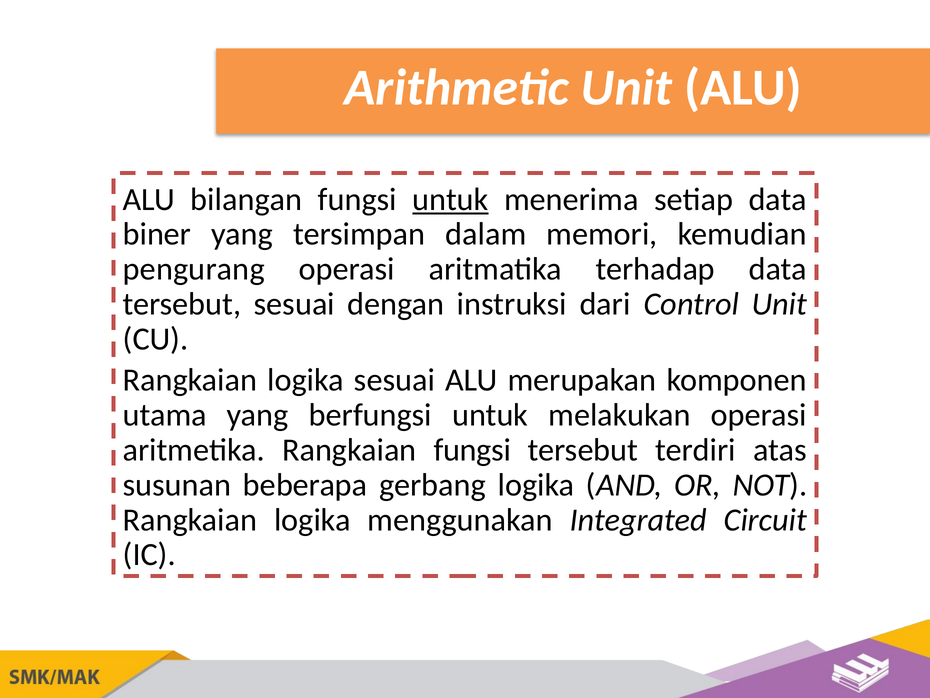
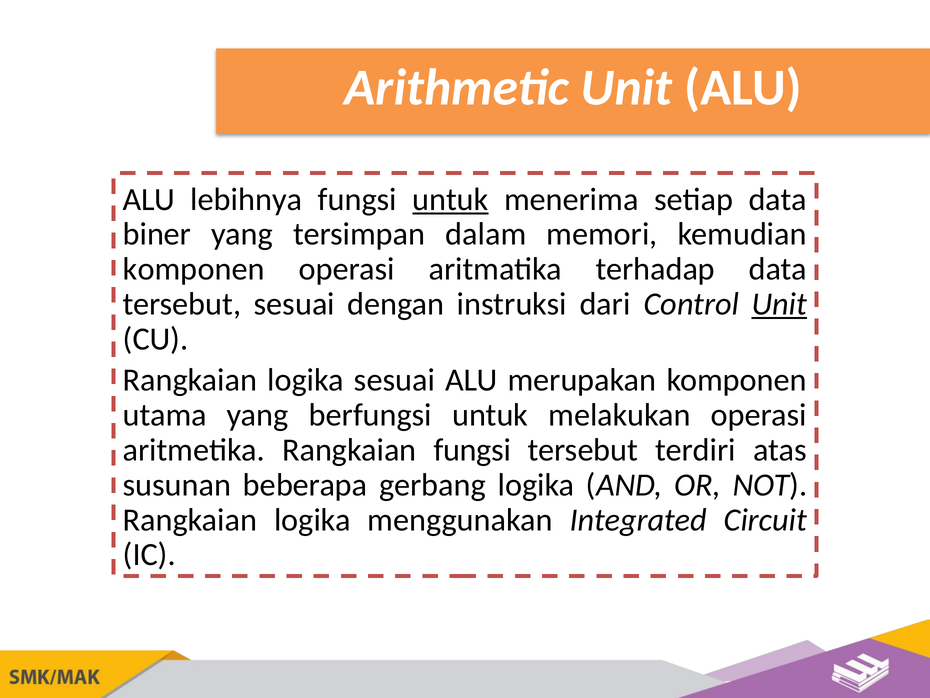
bilangan: bilangan -> lebihnya (246, 199)
pengurang: pengurang -> komponen (194, 269)
Unit underline: none -> present (779, 304)
